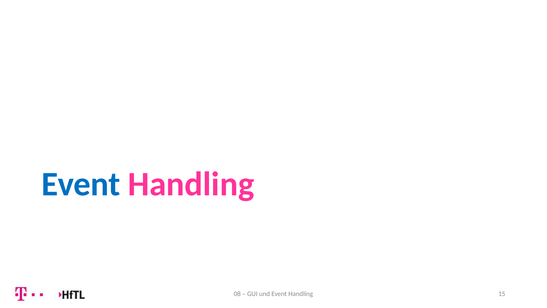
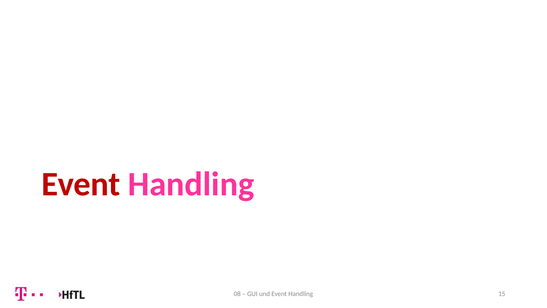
Event colour: blue -> red (81, 184)
